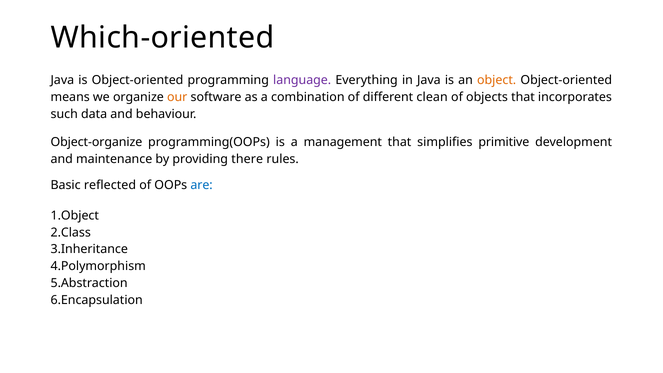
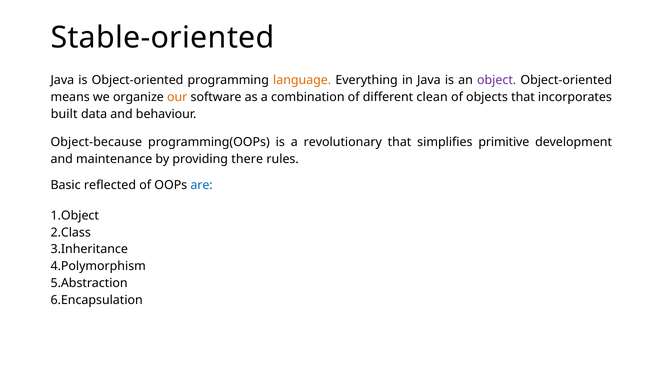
Which-oriented: Which-oriented -> Stable-oriented (162, 37)
language colour: purple -> orange (302, 80)
object colour: orange -> purple (497, 80)
such: such -> built (64, 114)
Object-organize: Object-organize -> Object-because (96, 142)
management: management -> revolutionary (343, 142)
